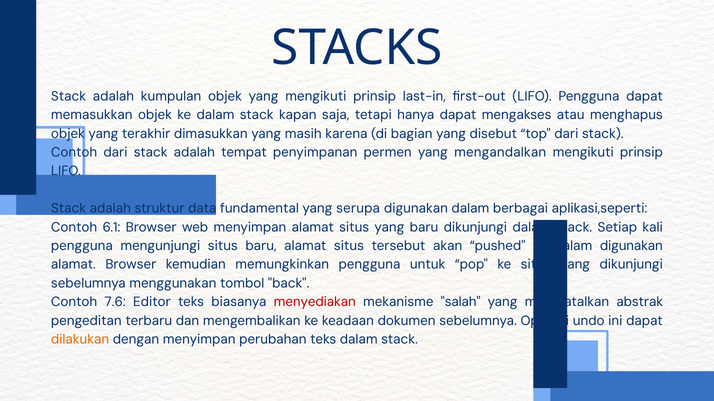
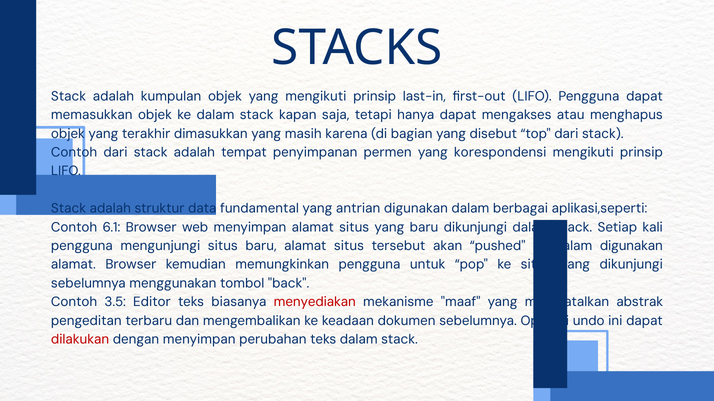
mengandalkan: mengandalkan -> korespondensi (500, 153)
serupa: serupa -> antrian (358, 209)
7.6: 7.6 -> 3.5 (115, 302)
salah: salah -> maaf (461, 302)
dilakukan colour: orange -> red (80, 340)
